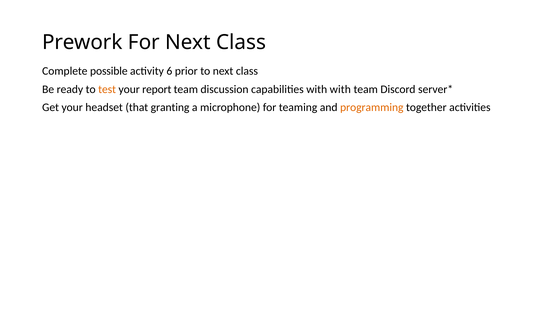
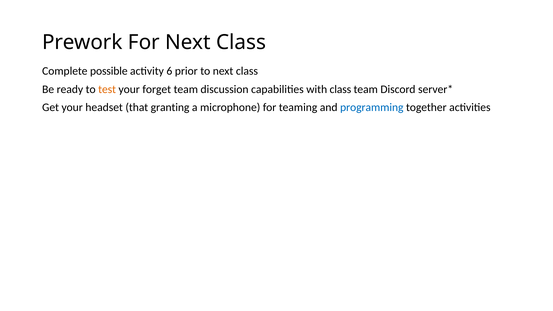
report: report -> forget (157, 89)
with with: with -> class (340, 89)
programming colour: orange -> blue (372, 107)
